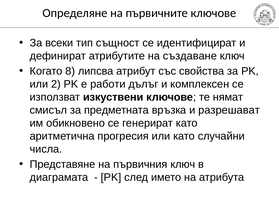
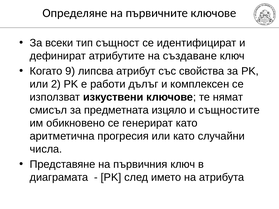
8: 8 -> 9 (70, 71)
връзка: връзка -> изцяло (169, 110)
разрешават: разрешават -> същностите (229, 110)
